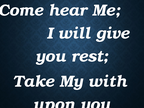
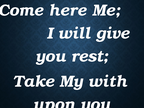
hear: hear -> here (67, 10)
